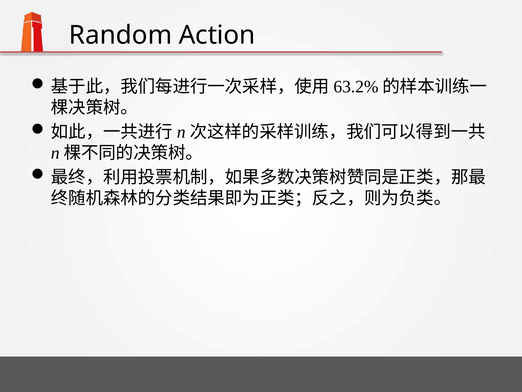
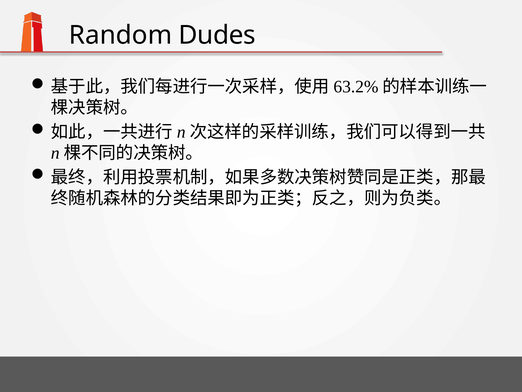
Action: Action -> Dudes (217, 35)
